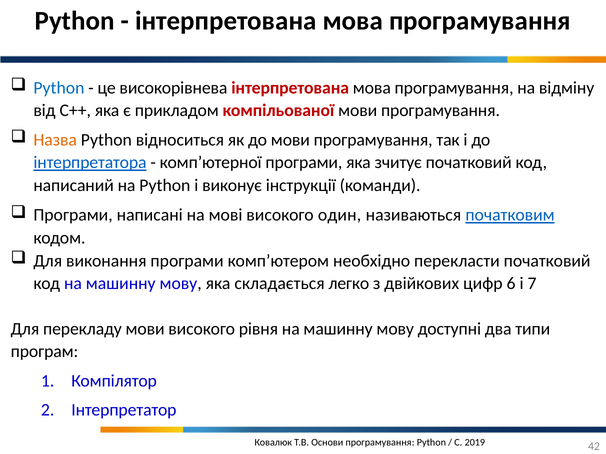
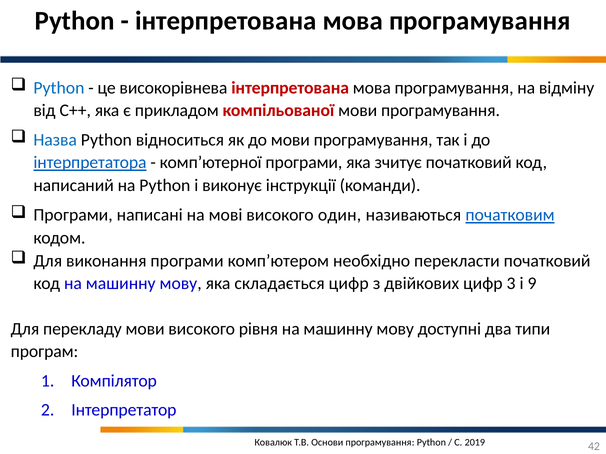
Назва colour: orange -> blue (55, 140)
складається легко: легко -> цифр (349, 284)
6: 6 -> 3 (511, 284)
7: 7 -> 9 (532, 284)
